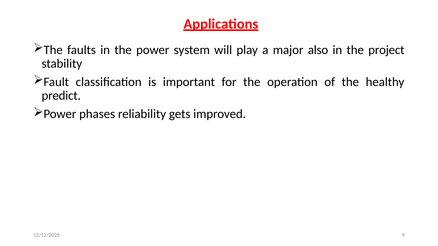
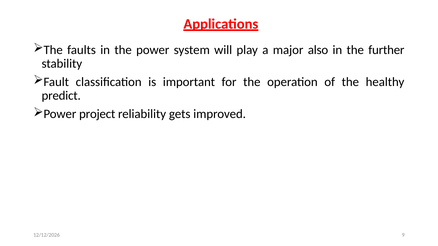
project: project -> further (386, 50)
phases: phases -> project (97, 114)
